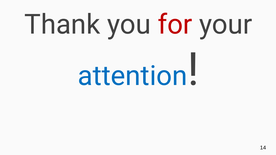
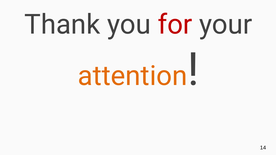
attention colour: blue -> orange (132, 76)
